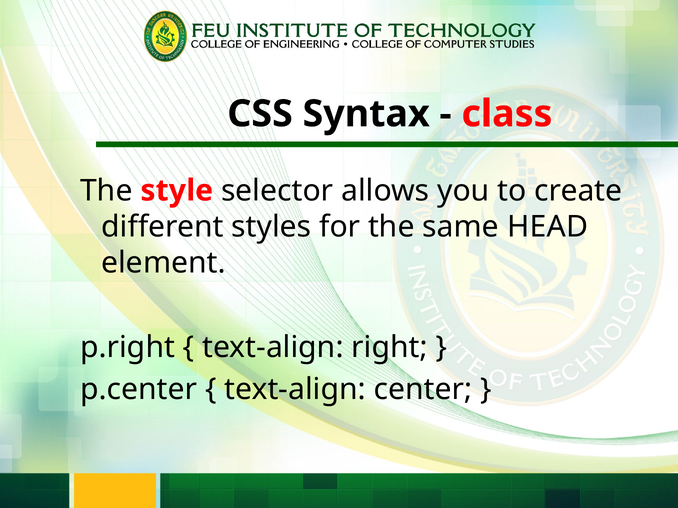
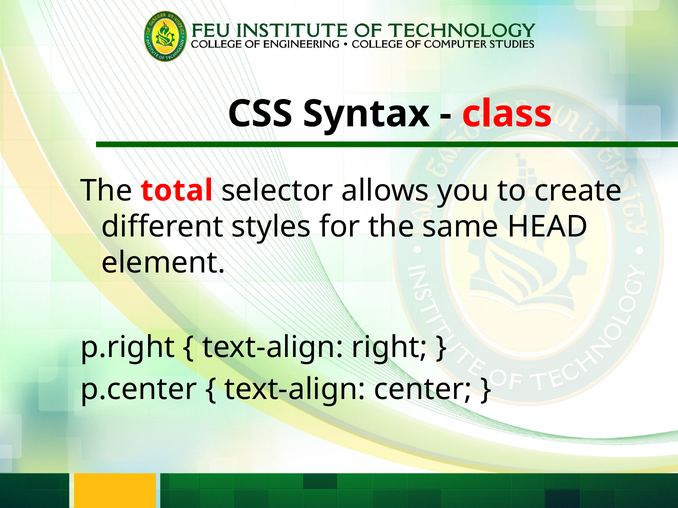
style: style -> total (177, 191)
